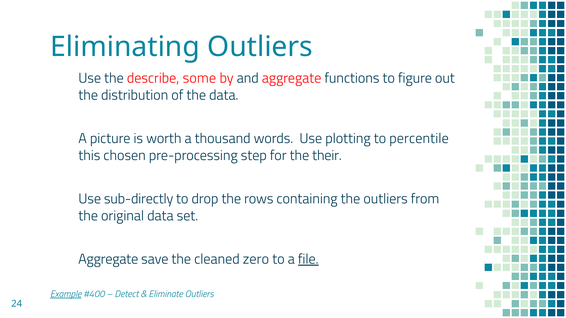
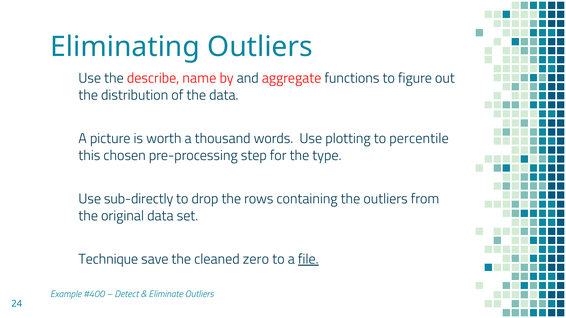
some: some -> name (199, 78)
their: their -> type (327, 156)
Aggregate: Aggregate -> Technique (108, 259)
Example underline: present -> none (66, 294)
